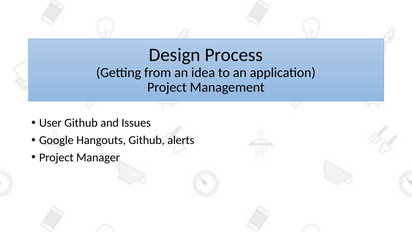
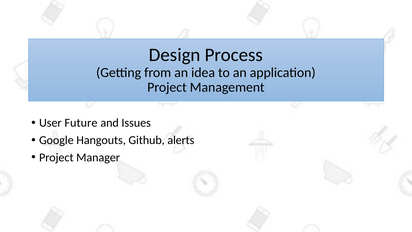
User Github: Github -> Future (81, 123)
